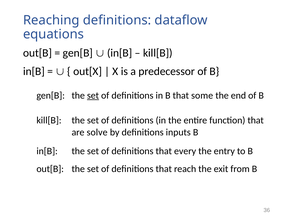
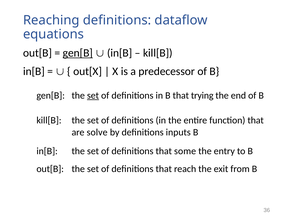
gen[B underline: none -> present (78, 53)
some: some -> trying (202, 95)
every: every -> some (185, 151)
